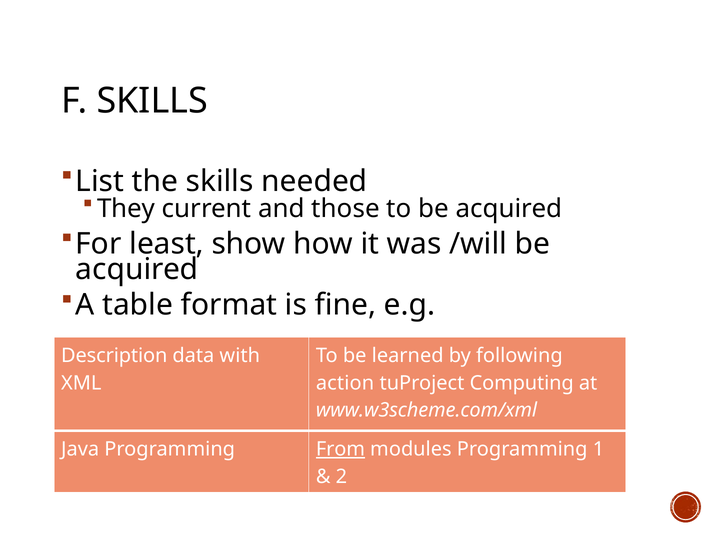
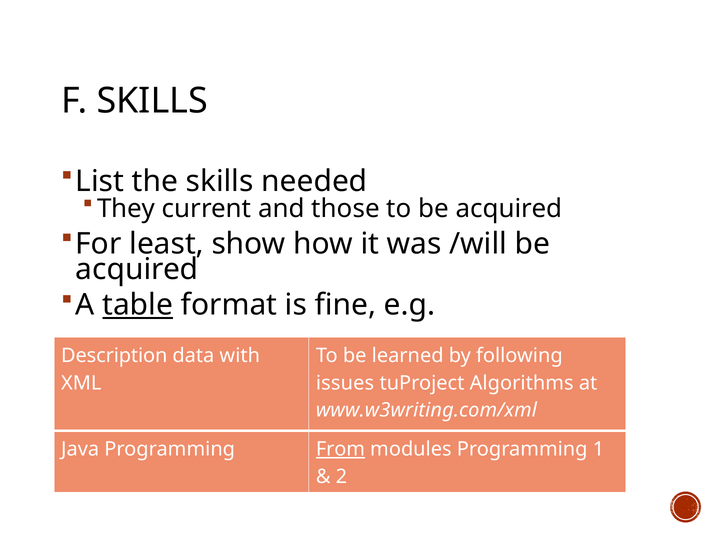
table underline: none -> present (138, 305)
action: action -> issues (345, 383)
Computing: Computing -> Algorithms (522, 383)
www.w3scheme.com/xml: www.w3scheme.com/xml -> www.w3writing.com/xml (426, 410)
